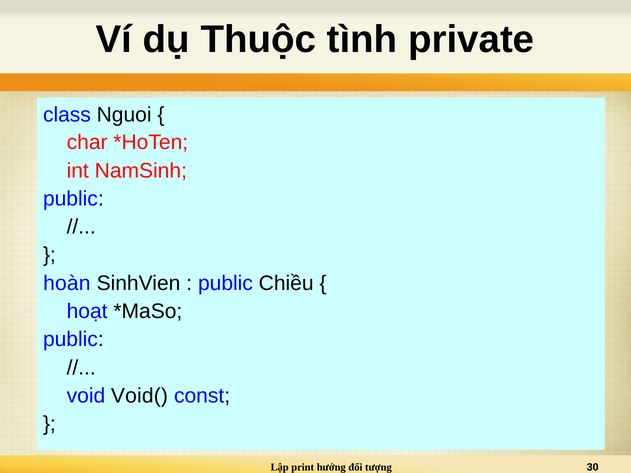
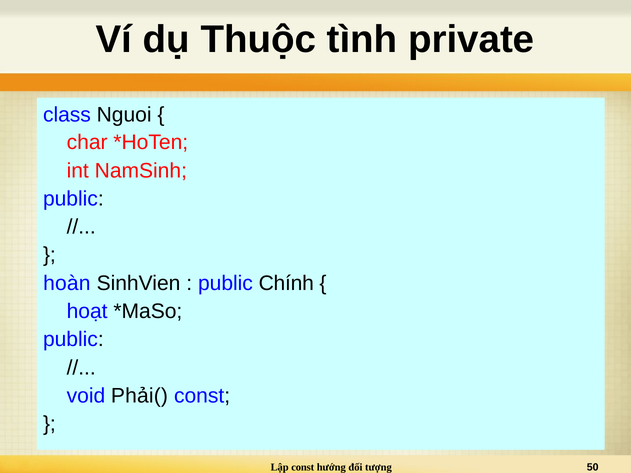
Chiều: Chiều -> Chính (286, 283)
Void(: Void( -> Phải( (139, 396)
Lập print: print -> const (303, 468)
30: 30 -> 50 (593, 468)
